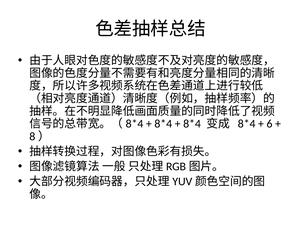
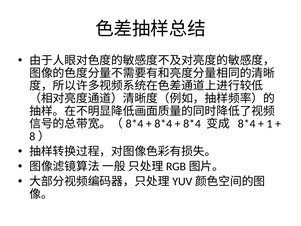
6: 6 -> 1 (269, 124)
